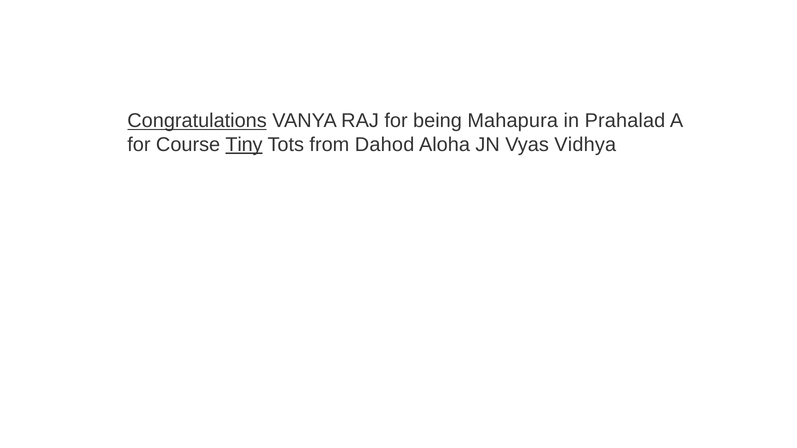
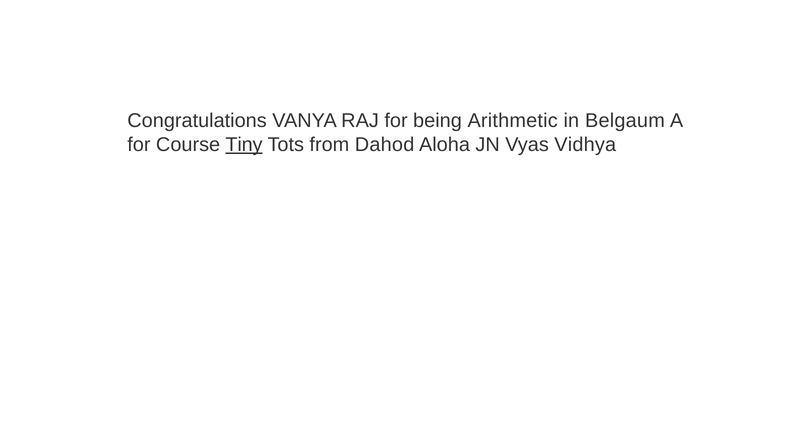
Congratulations underline: present -> none (197, 121)
Mahapura: Mahapura -> Arithmetic (513, 121)
Prahalad: Prahalad -> Belgaum (625, 121)
